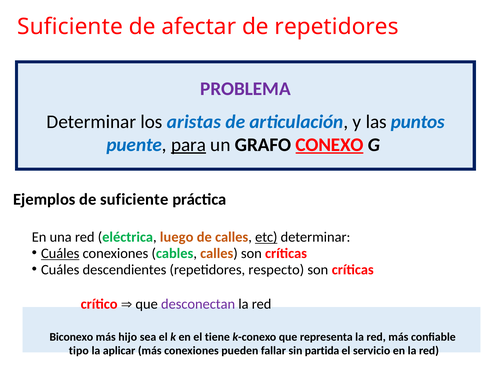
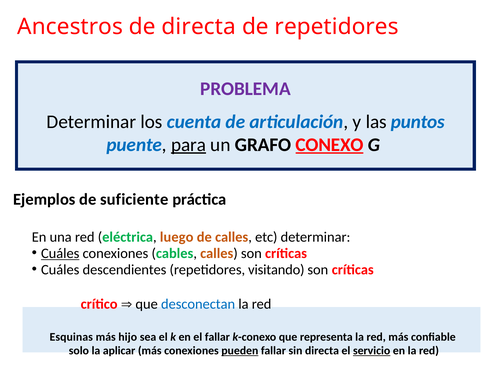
Suficiente: Suficiente -> Ancestros (70, 27)
de afectar: afectar -> directa (199, 27)
aristas: aristas -> cuenta (194, 122)
etc underline: present -> none (266, 237)
respecto: respecto -> visitando (276, 270)
desconectan colour: purple -> blue (198, 304)
Biconexo: Biconexo -> Esquinas (71, 337)
el tiene: tiene -> fallar (217, 337)
tipo: tipo -> solo (79, 351)
pueden underline: none -> present (240, 351)
sin partida: partida -> directa (322, 351)
servicio underline: none -> present (372, 351)
